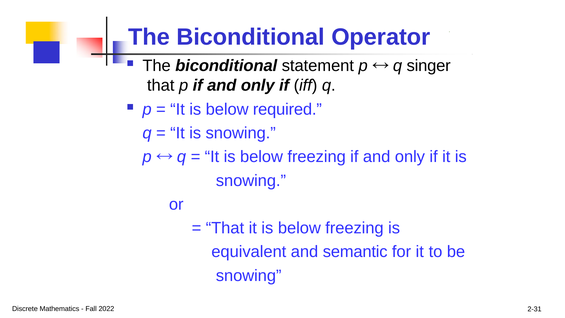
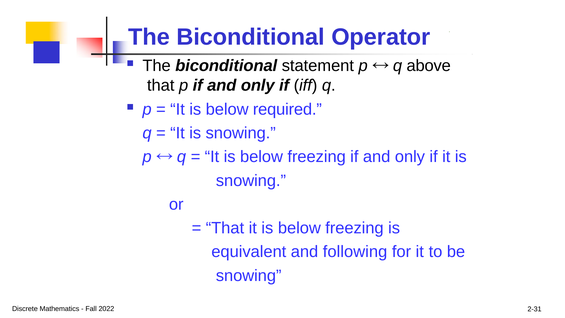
singer: singer -> above (429, 66)
semantic: semantic -> following (355, 252)
